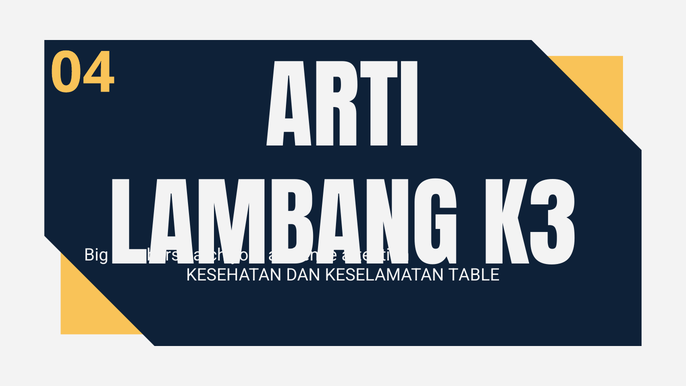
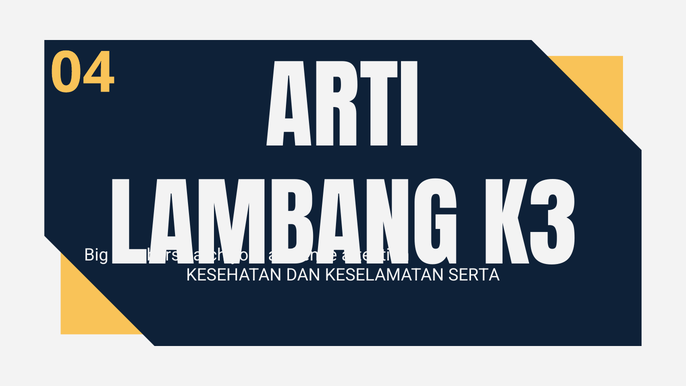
TABLE: TABLE -> SERTA (474, 275)
